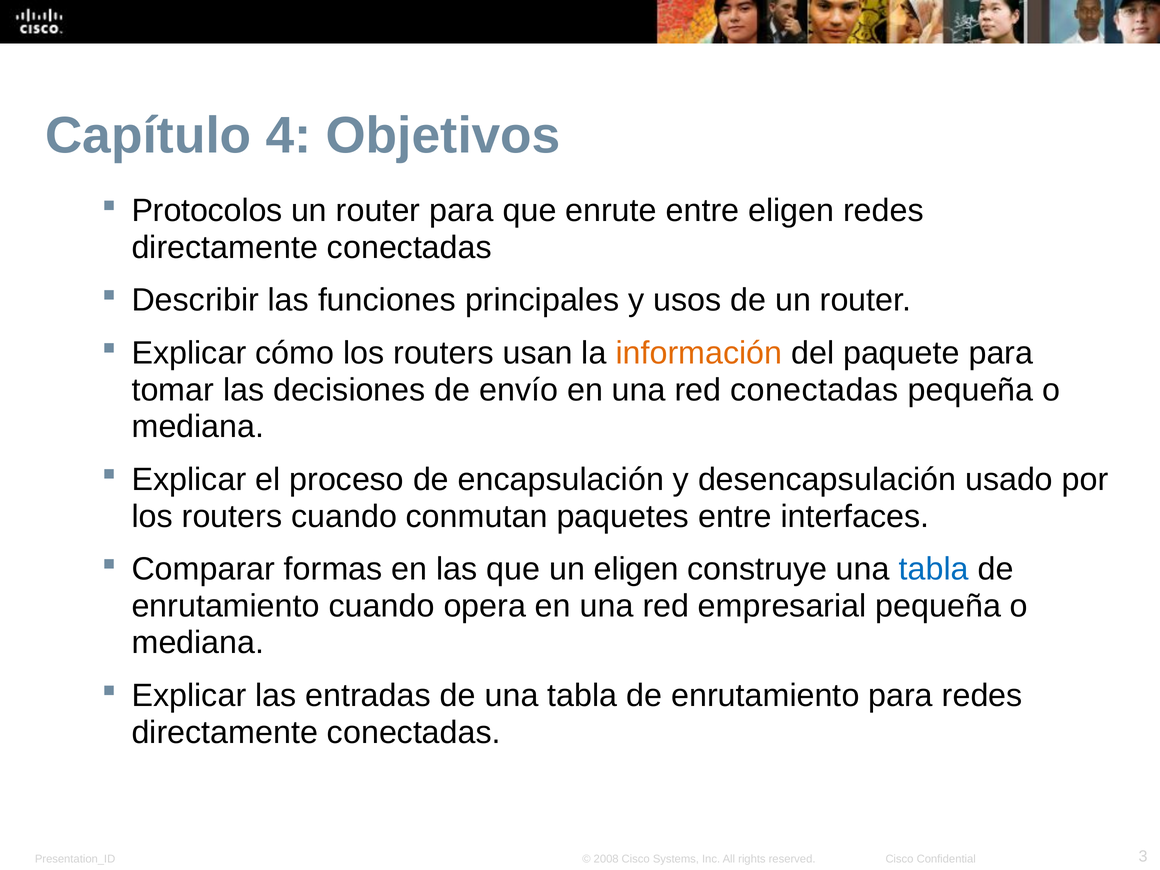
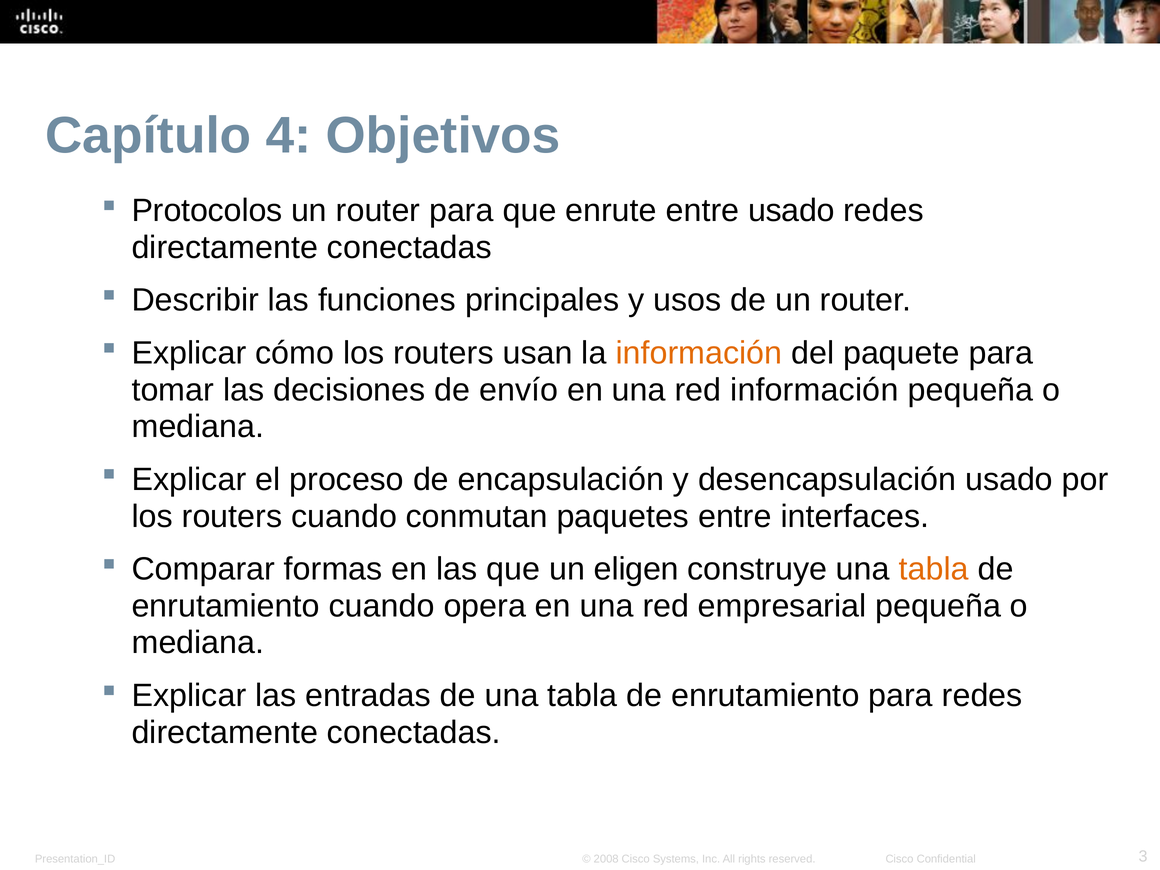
entre eligen: eligen -> usado (791, 211)
red conectadas: conectadas -> información (814, 390)
tabla colour: blue -> orange (934, 569)
